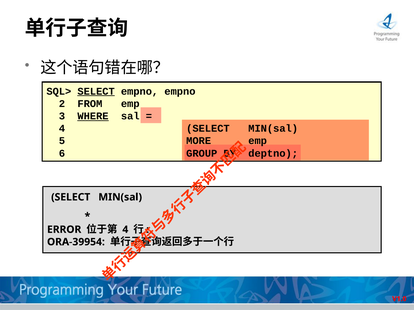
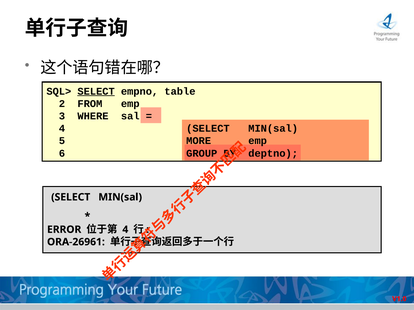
empno empno: empno -> table (180, 91)
WHERE underline: present -> none (93, 116)
ORA-39954: ORA-39954 -> ORA-26961 (76, 242)
